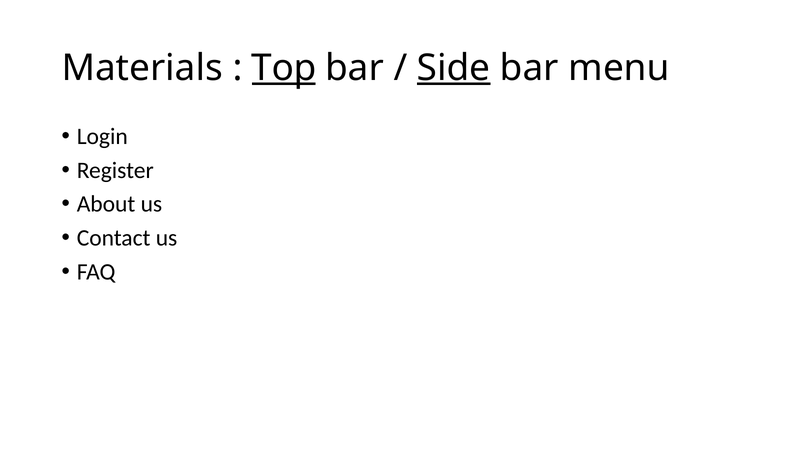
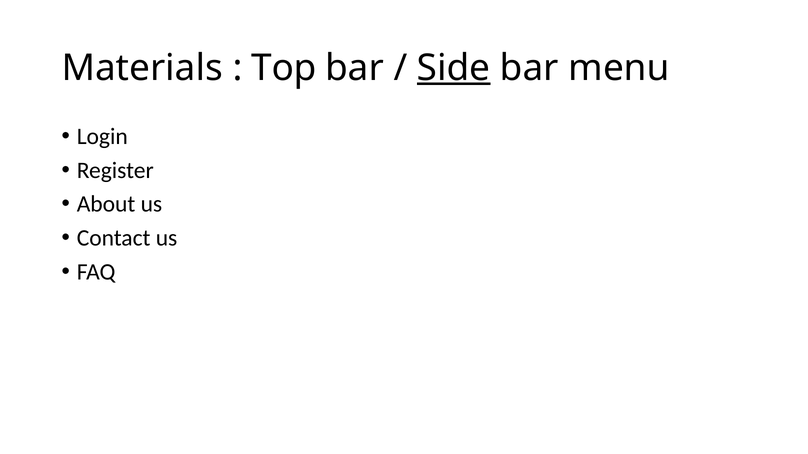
Top underline: present -> none (284, 68)
